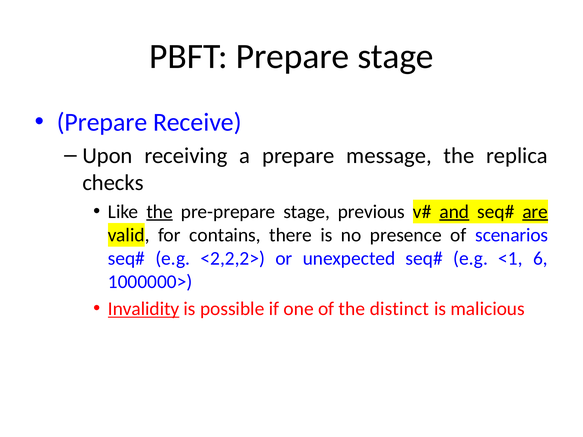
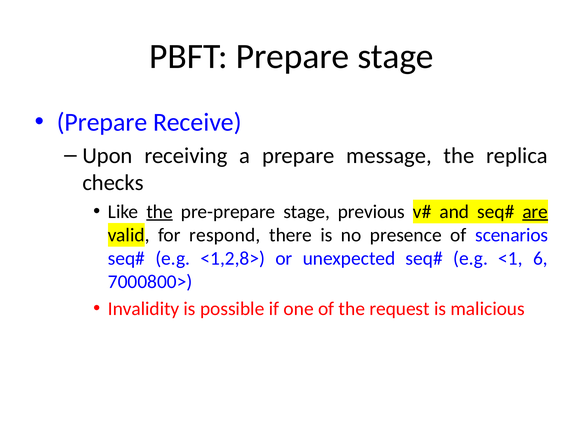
and underline: present -> none (454, 212)
contains: contains -> respond (225, 235)
<2,2,2>: <2,2,2> -> <1,2,8> (233, 258)
1000000>: 1000000> -> 7000800> (150, 282)
Invalidity underline: present -> none (144, 309)
distinct: distinct -> request (400, 309)
